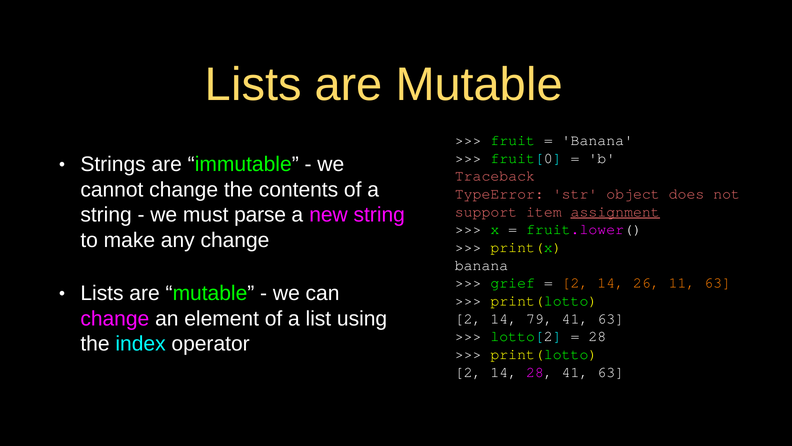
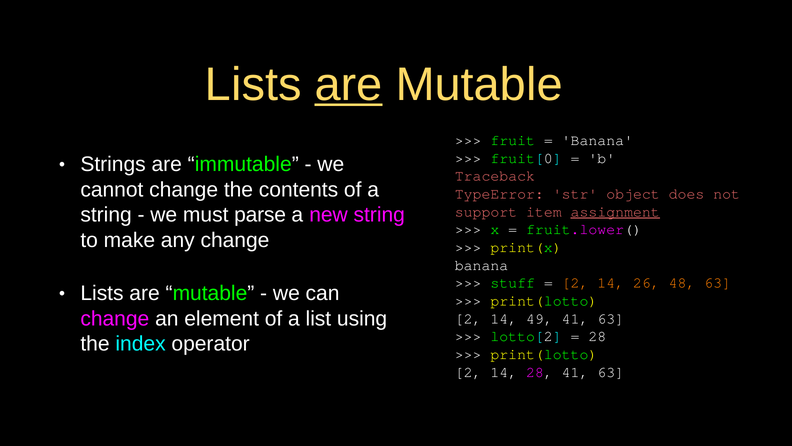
are underline: none -> present (349, 84)
grief: grief -> stuff (513, 283)
11: 11 -> 48 (682, 283)
79: 79 -> 49 (539, 318)
